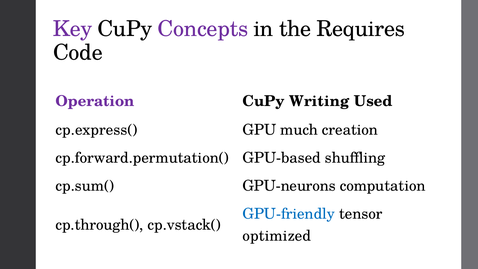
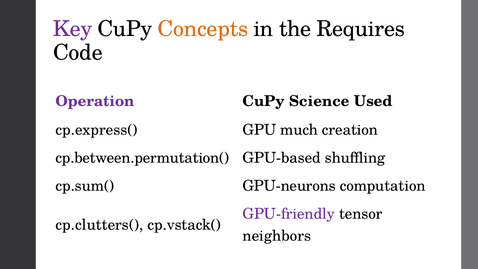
Concepts colour: purple -> orange (203, 29)
Writing: Writing -> Science (319, 101)
cp.forward.permutation(: cp.forward.permutation( -> cp.between.permutation( (142, 158)
GPU-friendly colour: blue -> purple (289, 214)
cp.through(: cp.through( -> cp.clutters( (99, 225)
optimized: optimized -> neighbors (277, 236)
